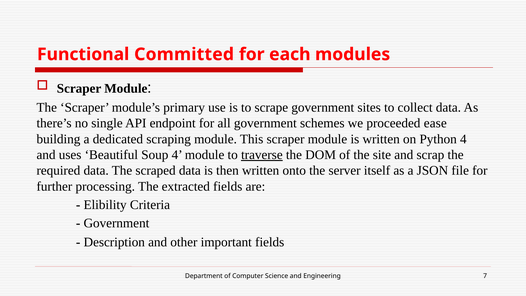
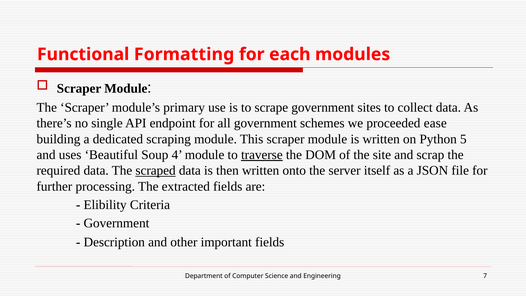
Committed: Committed -> Formatting (184, 54)
Python 4: 4 -> 5 (463, 139)
scraped underline: none -> present (156, 171)
